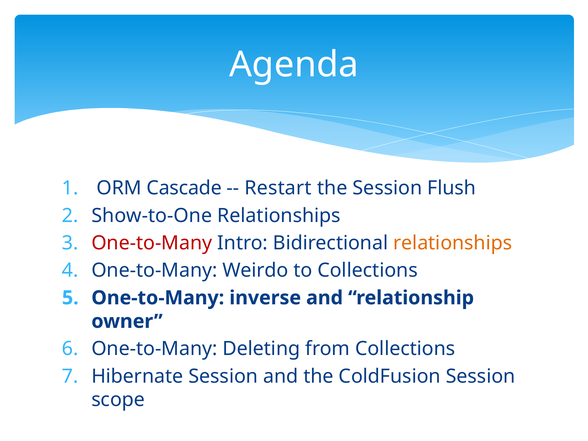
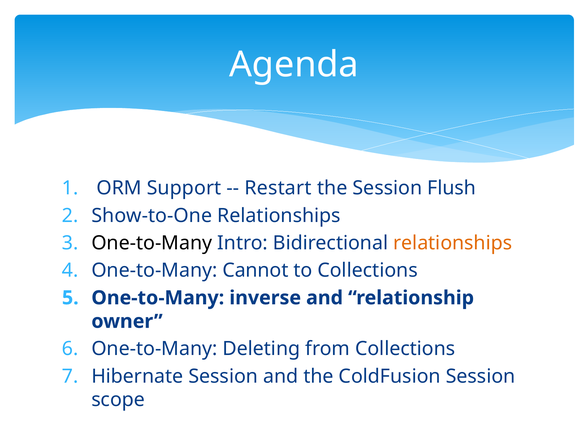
Cascade: Cascade -> Support (184, 188)
One-to-Many colour: red -> black (152, 243)
Weirdo: Weirdo -> Cannot (255, 270)
